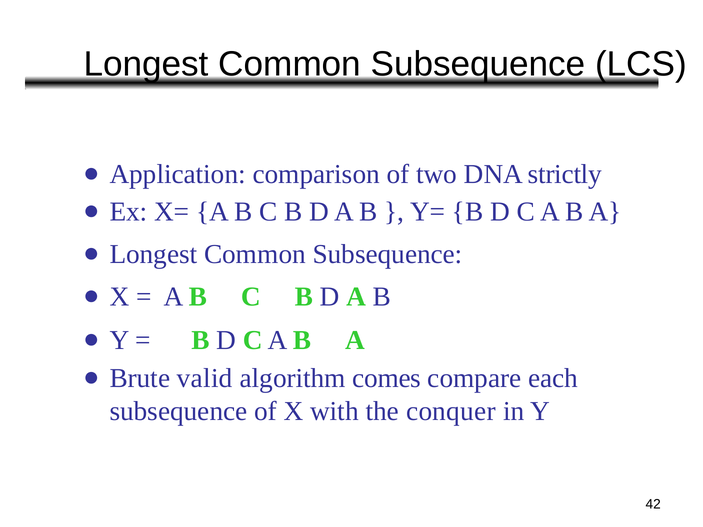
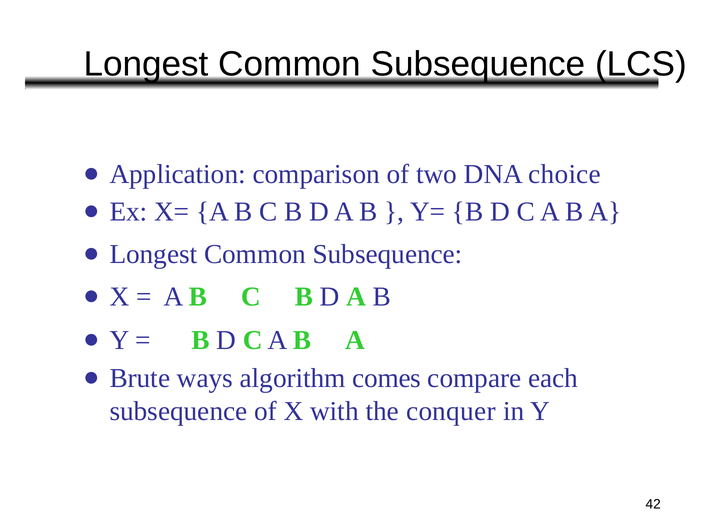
strictly: strictly -> choice (565, 174)
valid: valid -> ways (205, 379)
